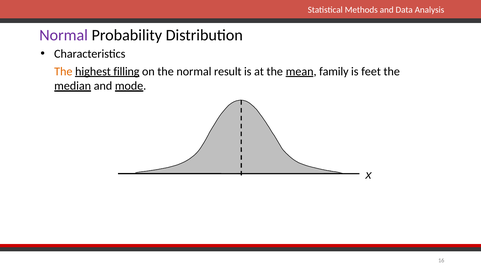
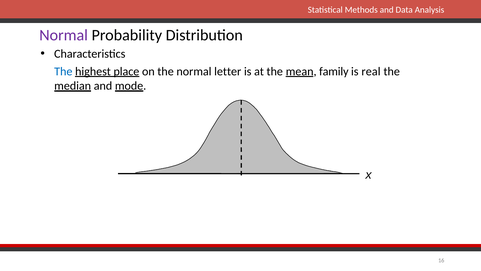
The colour: orange -> blue (63, 71)
filling: filling -> place (126, 71)
result: result -> letter (228, 71)
feet: feet -> real (371, 71)
